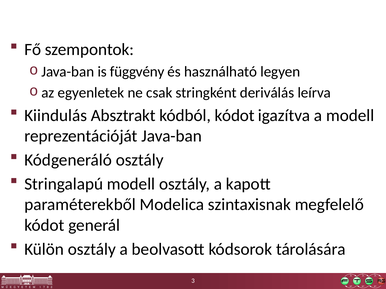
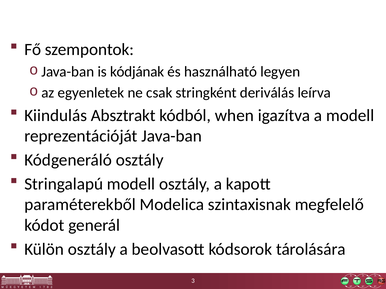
függvény: függvény -> kódjának (137, 72)
kódból kódot: kódot -> when (234, 116)
